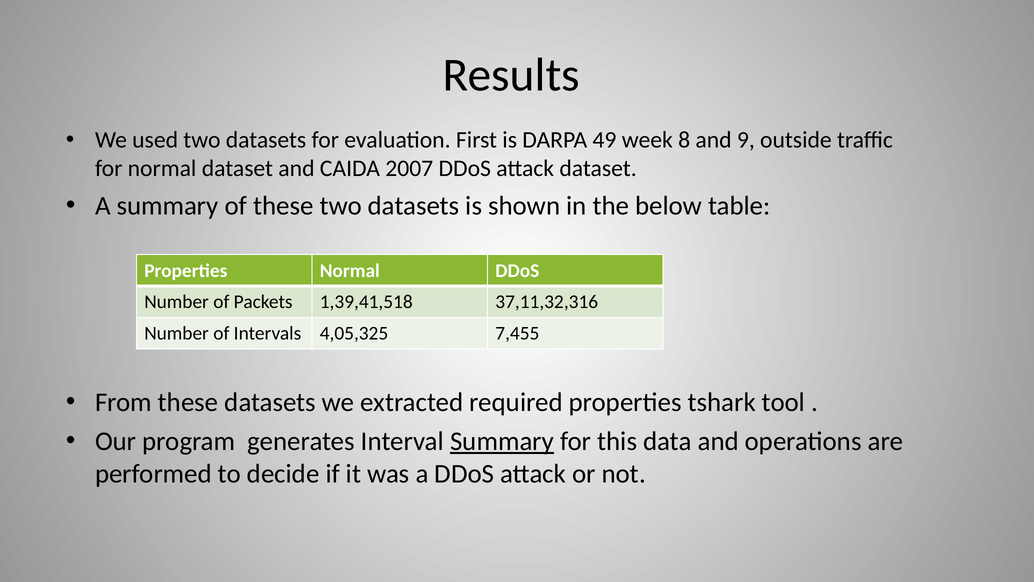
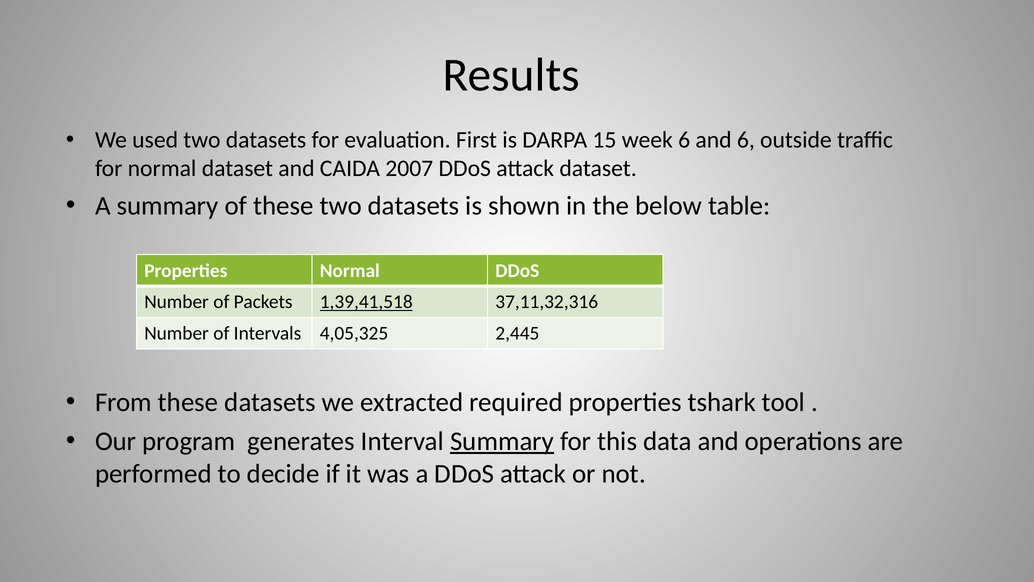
49: 49 -> 15 (604, 140)
week 8: 8 -> 6 (684, 140)
and 9: 9 -> 6 (746, 140)
1,39,41,518 underline: none -> present (366, 302)
7,455: 7,455 -> 2,445 (517, 333)
